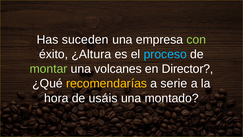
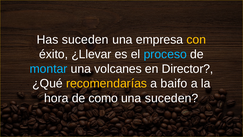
con colour: light green -> yellow (196, 40)
¿Altura: ¿Altura -> ¿Llevar (91, 54)
montar colour: light green -> light blue (49, 69)
serie: serie -> baifo (174, 83)
usáis: usáis -> como (103, 98)
una montado: montado -> suceden (172, 98)
